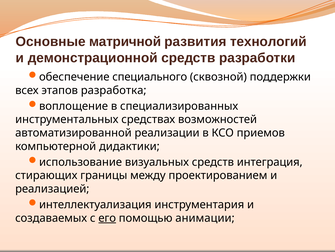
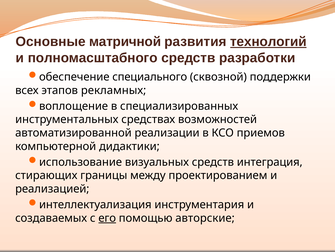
технологий underline: none -> present (268, 42)
демонстрационной: демонстрационной -> полномасштабного (93, 58)
разработка: разработка -> рекламных (114, 90)
анимации: анимации -> авторские (205, 217)
